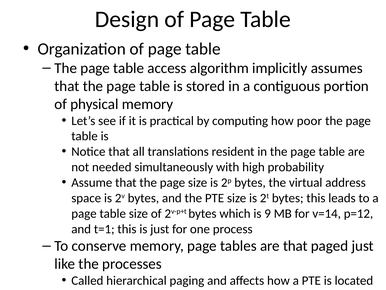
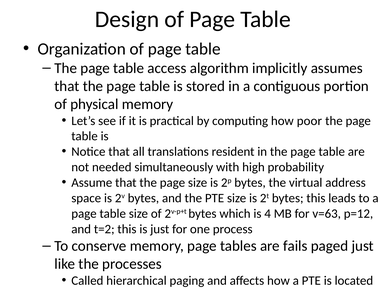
9: 9 -> 4 (268, 213)
v=14: v=14 -> v=63 (327, 213)
t=1: t=1 -> t=2 (104, 229)
are that: that -> fails (295, 246)
